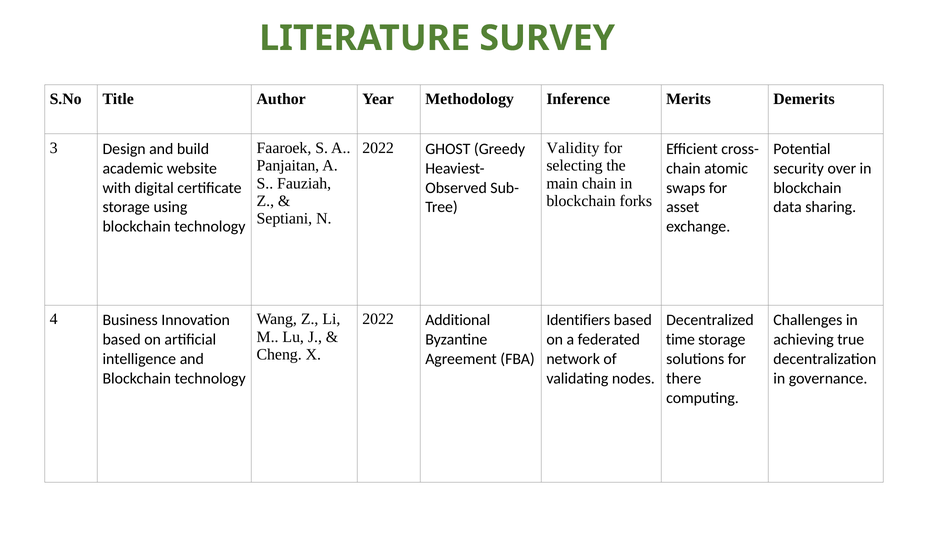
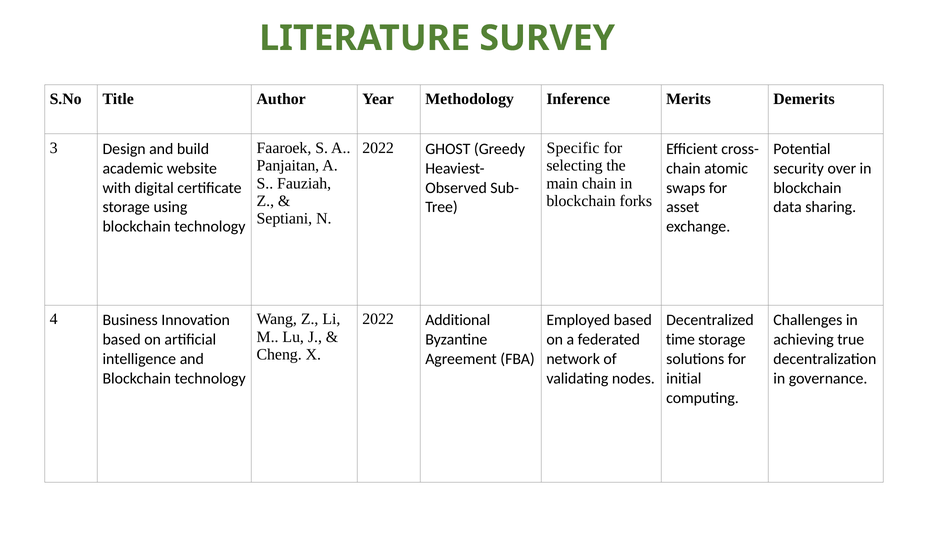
Validity: Validity -> Specific (573, 148)
Identifiers: Identifiers -> Employed (578, 320)
there: there -> initial (684, 378)
